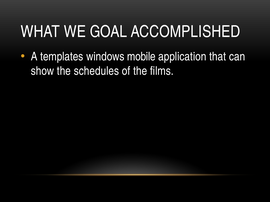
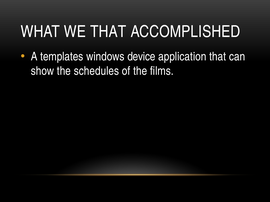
WE GOAL: GOAL -> THAT (108, 32)
mobile: mobile -> device (141, 57)
